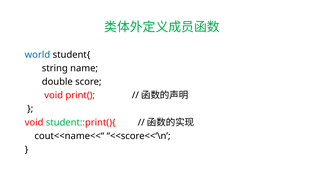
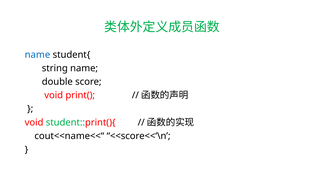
world: world -> name (37, 55)
